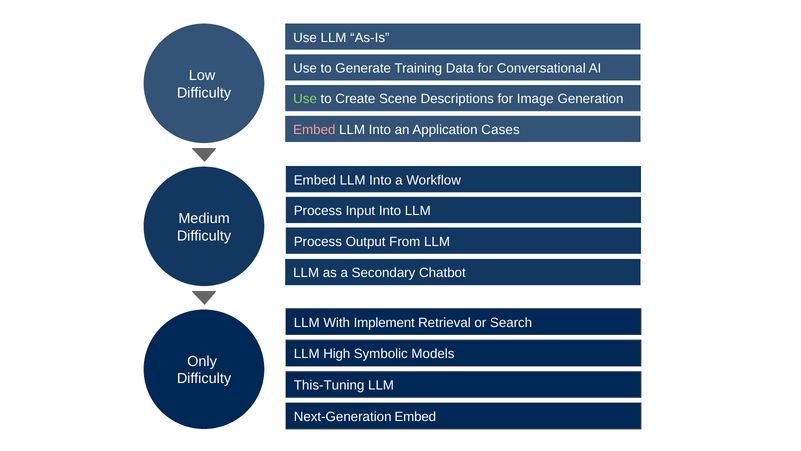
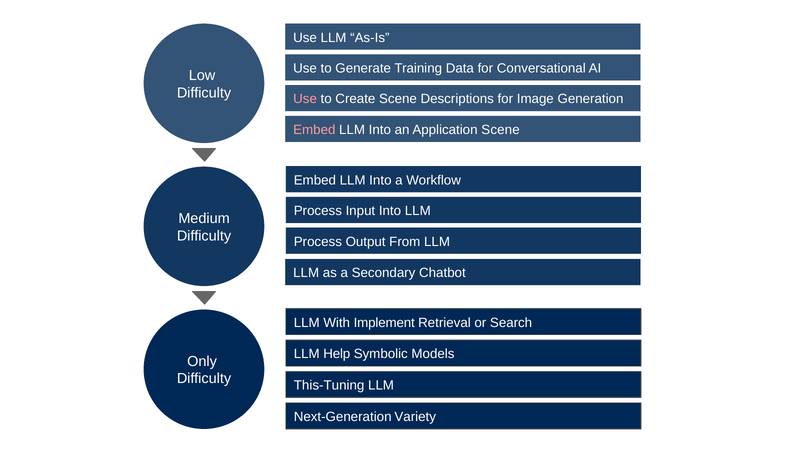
Use colour: light green -> pink (305, 99)
Application Cases: Cases -> Scene (501, 130)
High: High -> Help (337, 354)
Next-Generation Embed: Embed -> Variety (415, 416)
